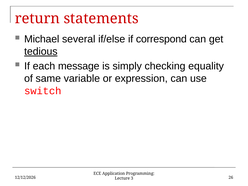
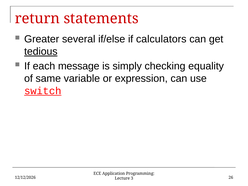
Michael: Michael -> Greater (42, 39)
correspond: correspond -> calculators (161, 39)
switch underline: none -> present (43, 91)
